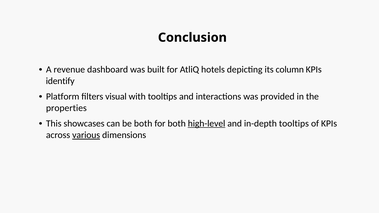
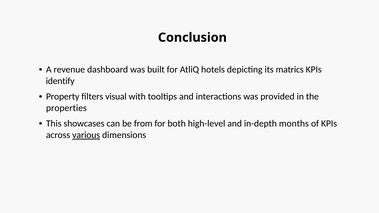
column: column -> matrics (290, 69)
Platform: Platform -> Property (63, 97)
be both: both -> from (143, 124)
high-level underline: present -> none (207, 124)
in-depth tooltips: tooltips -> months (294, 124)
